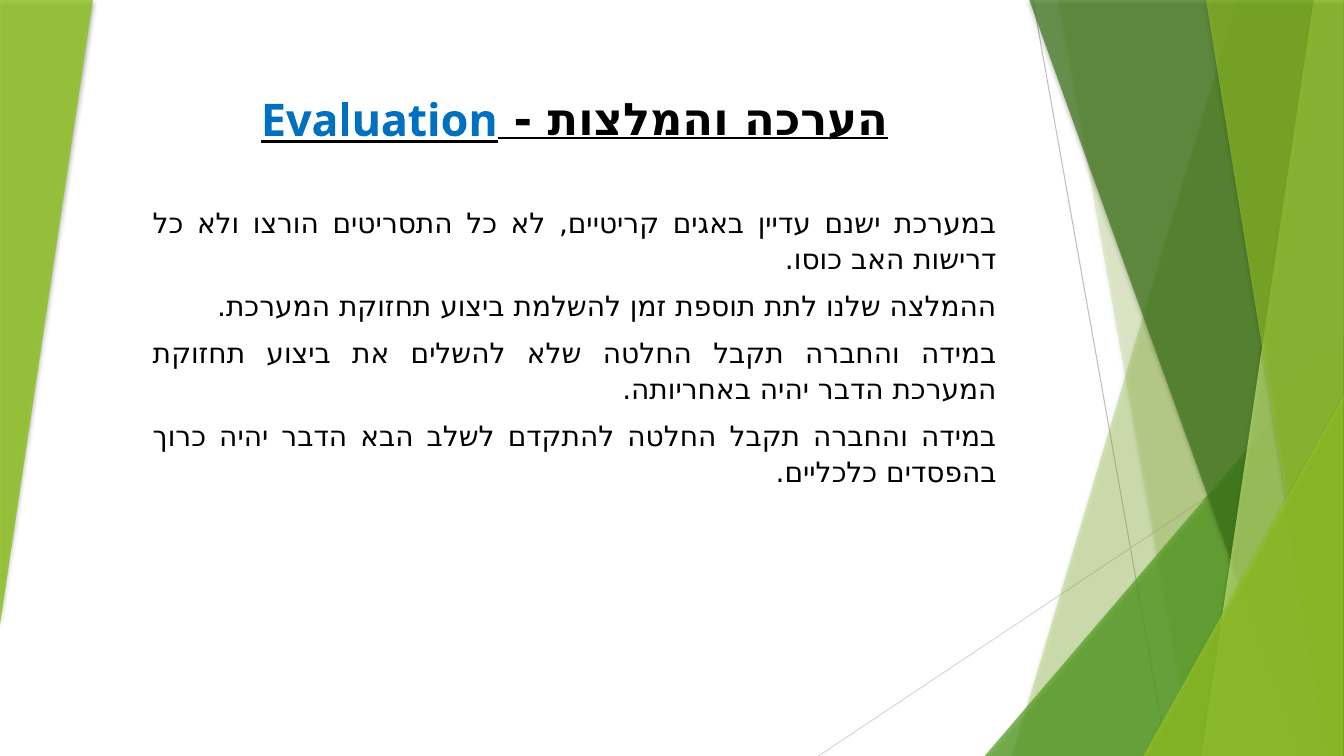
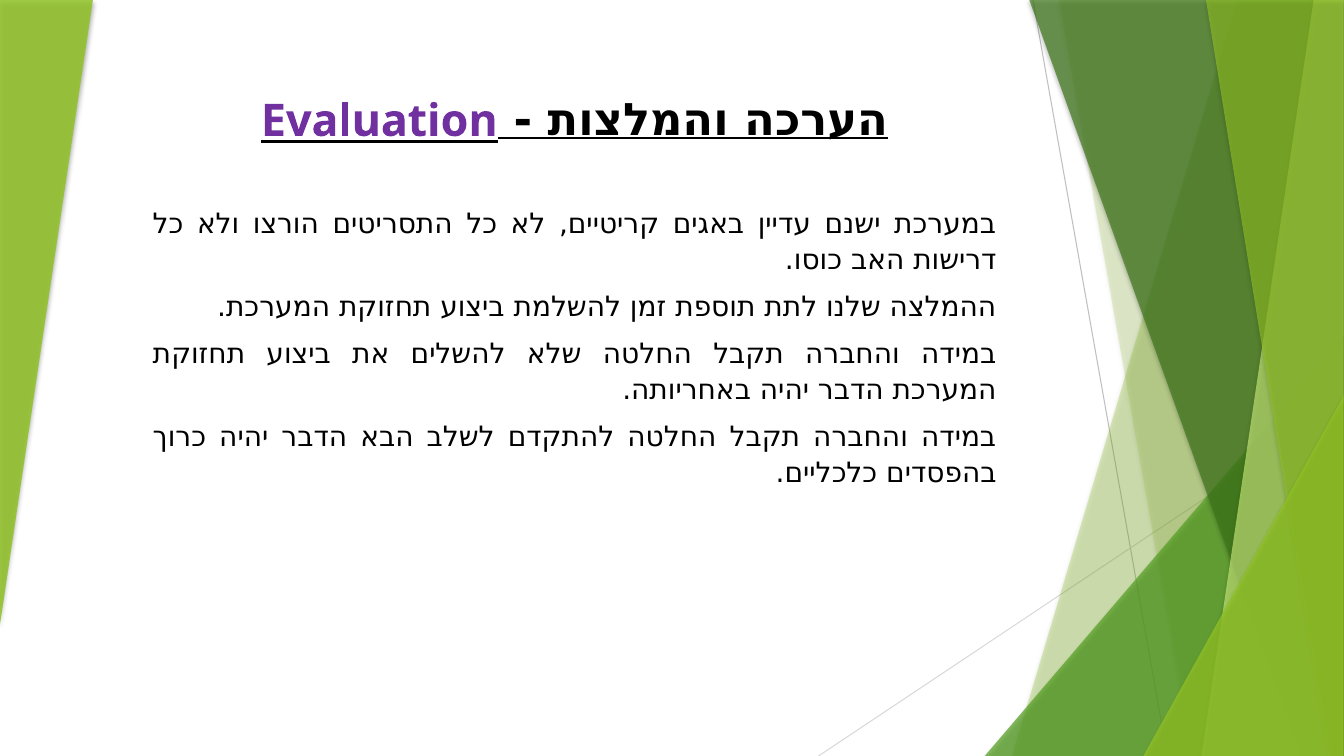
Evaluation colour: blue -> purple (379, 121)
